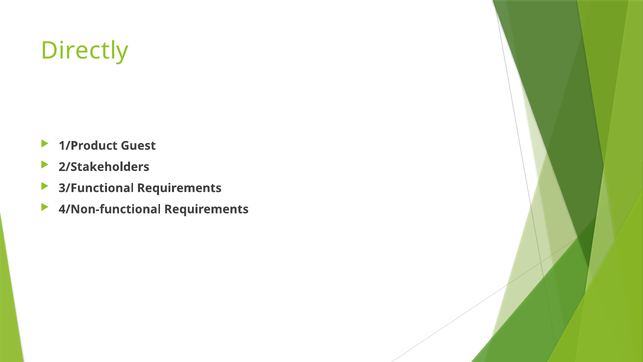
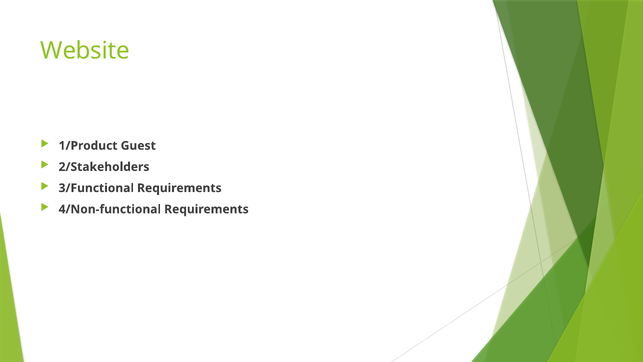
Directly: Directly -> Website (85, 51)
